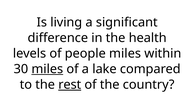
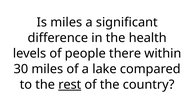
Is living: living -> miles (66, 22)
people miles: miles -> there (125, 54)
miles underline: present -> none (47, 69)
